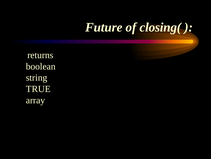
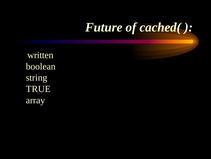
closing(: closing( -> cached( (160, 27)
returns: returns -> written (40, 55)
